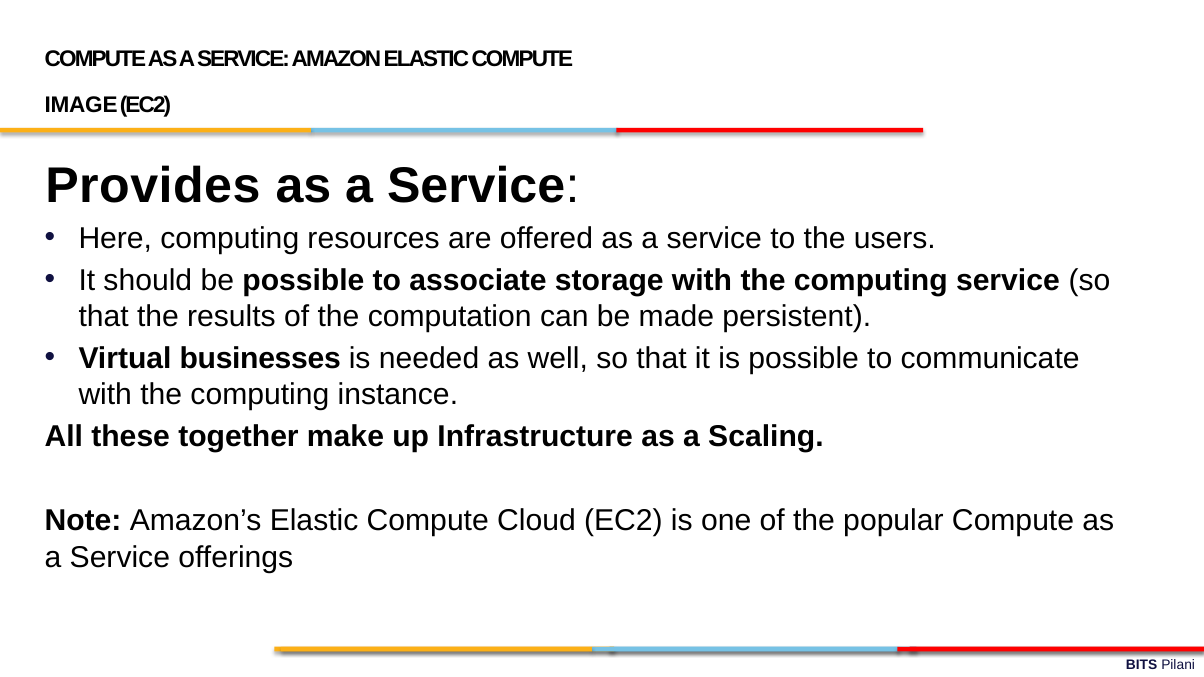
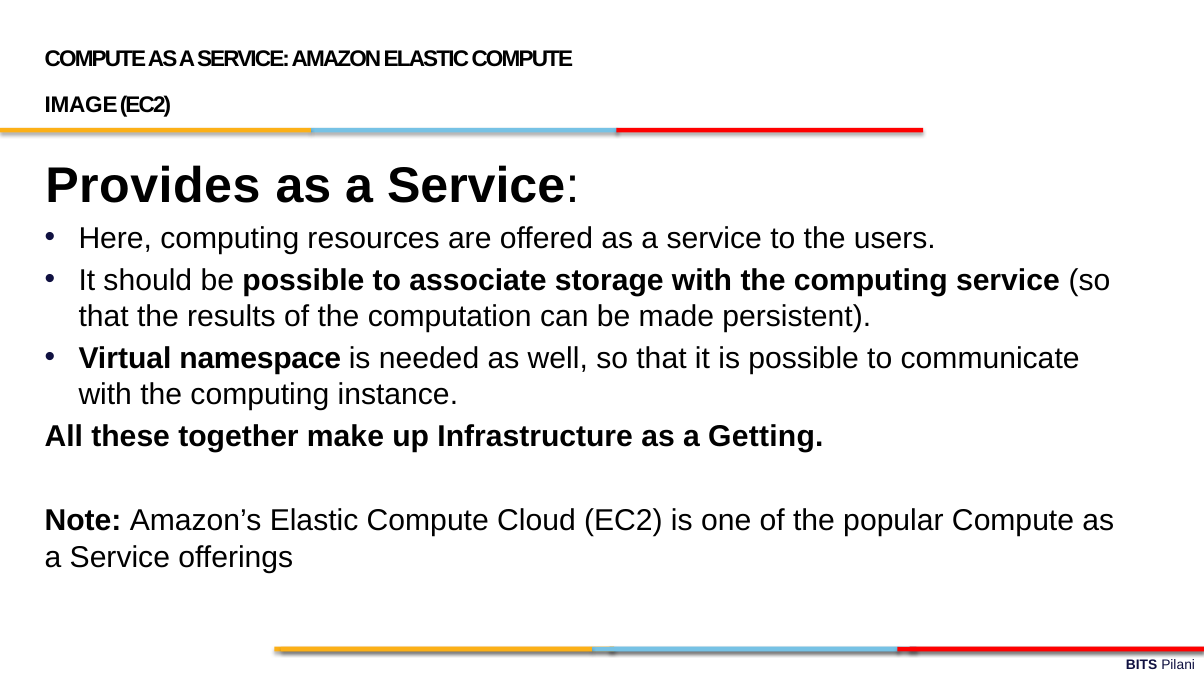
businesses: businesses -> namespace (260, 359)
Scaling: Scaling -> Getting (766, 437)
